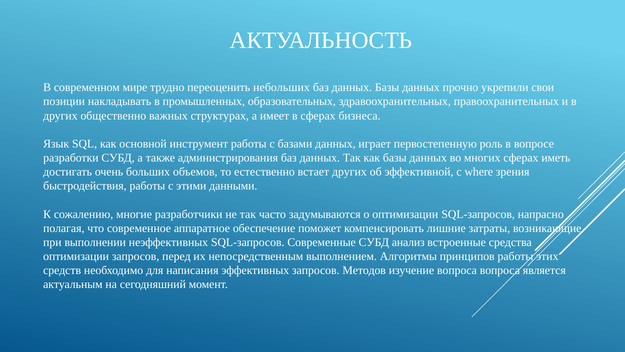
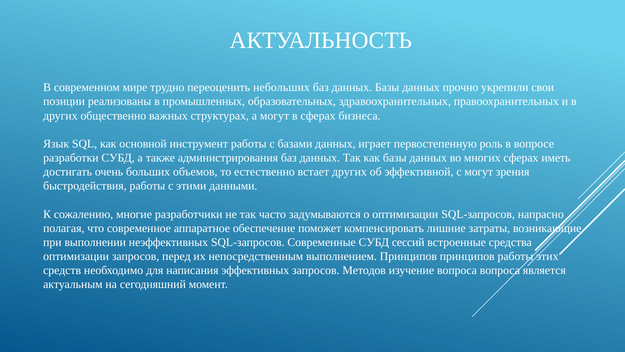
накладывать: накладывать -> реализованы (120, 101)
а имеет: имеет -> могут (275, 116)
с where: where -> могут (479, 172)
анализ: анализ -> сессий (408, 242)
выполнением Алгоритмы: Алгоритмы -> Принципов (408, 256)
